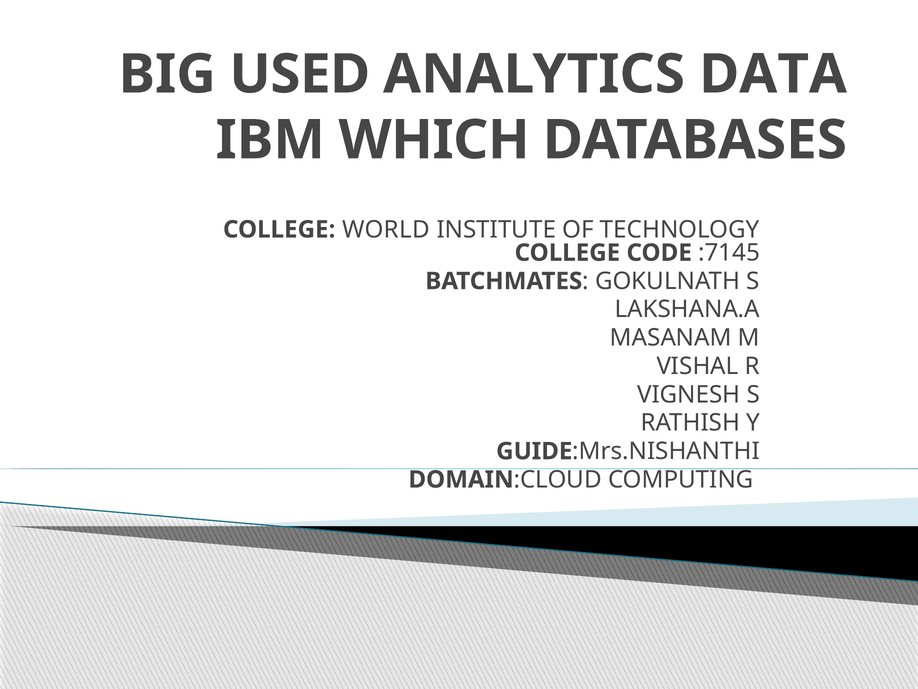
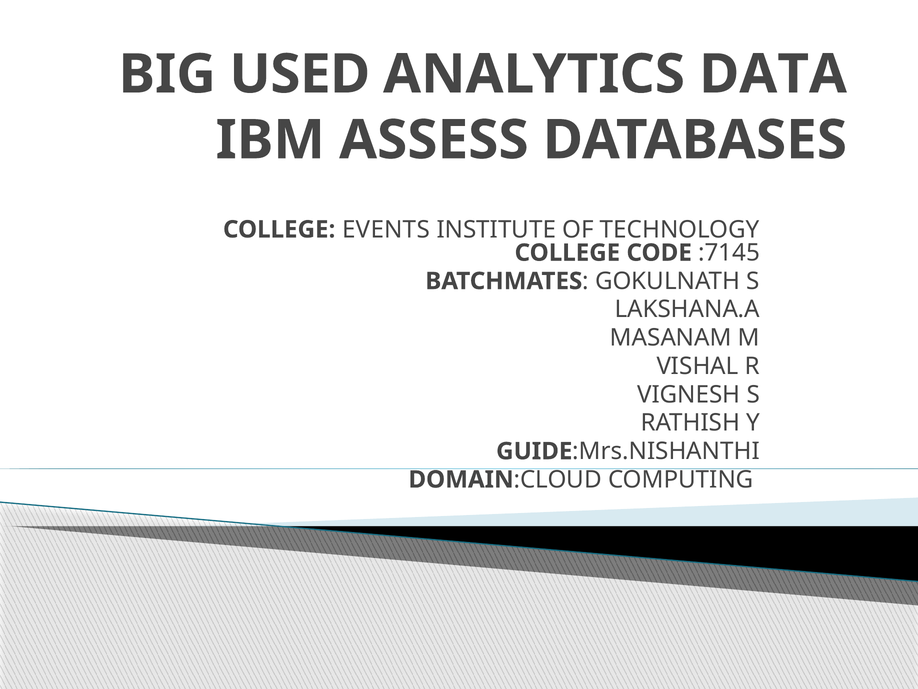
WHICH: WHICH -> ASSESS (434, 140)
WORLD: WORLD -> EVENTS (386, 229)
